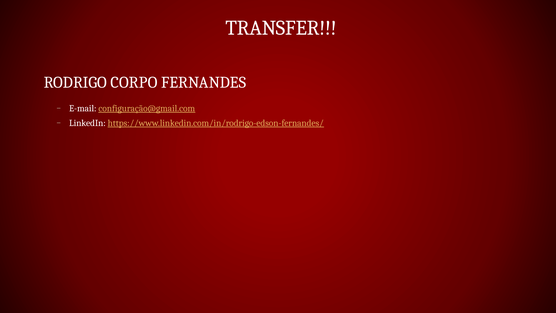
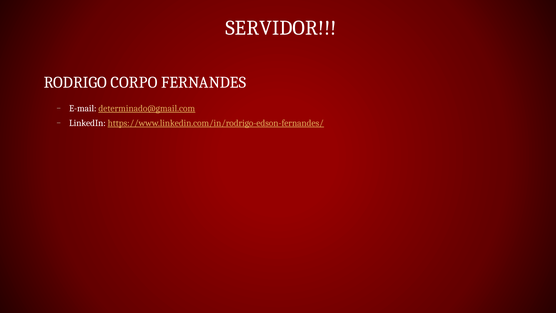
TRANSFER: TRANSFER -> SERVIDOR (281, 28)
configuração@gmail.com: configuração@gmail.com -> determinado@gmail.com (147, 108)
